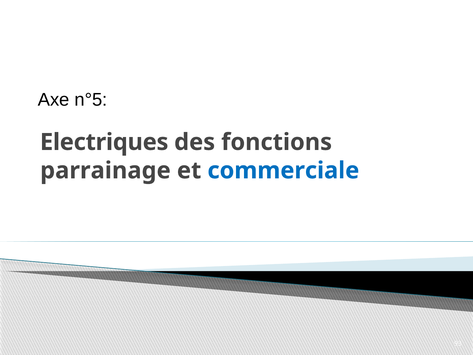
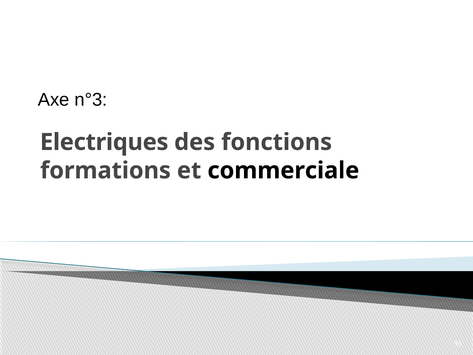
n°5: n°5 -> n°3 (91, 100)
parrainage: parrainage -> formations (105, 170)
commerciale colour: blue -> black (283, 170)
